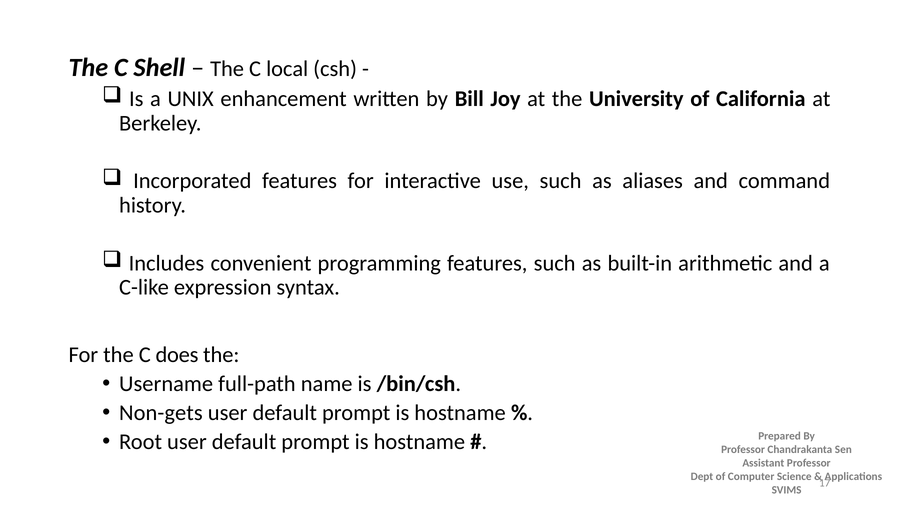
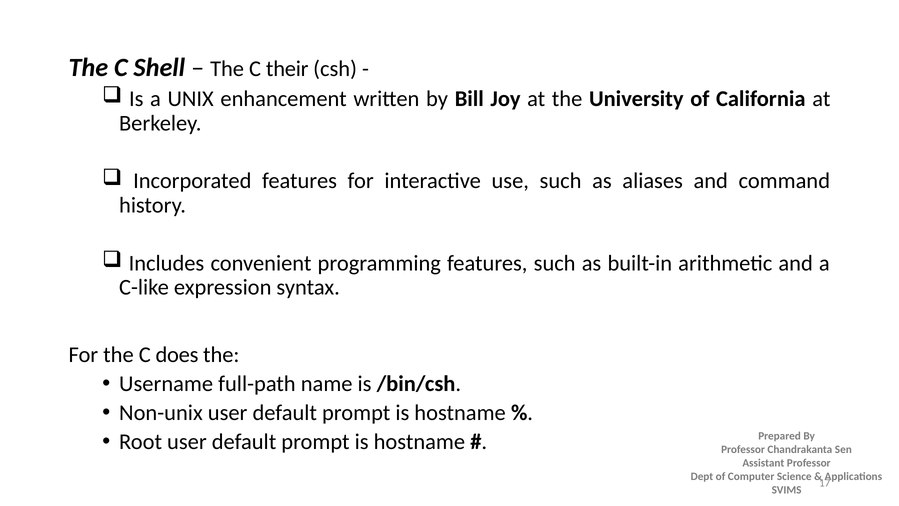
local: local -> their (287, 69)
Non-gets: Non-gets -> Non-unix (161, 412)
